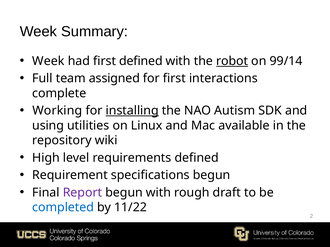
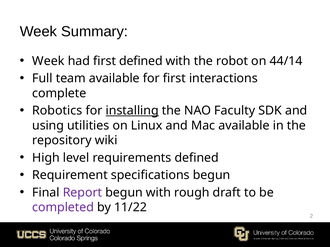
robot underline: present -> none (232, 61)
99/14: 99/14 -> 44/14 (286, 61)
team assigned: assigned -> available (114, 79)
Working: Working -> Robotics (57, 111)
Autism: Autism -> Faculty (235, 111)
completed colour: blue -> purple (63, 208)
